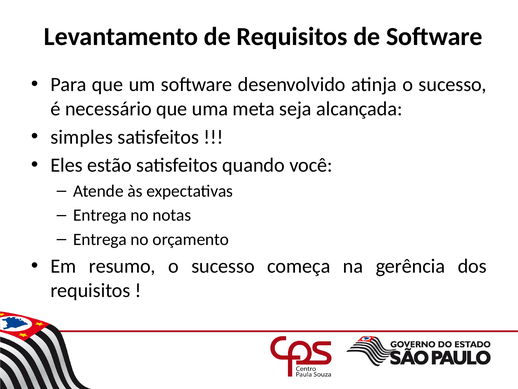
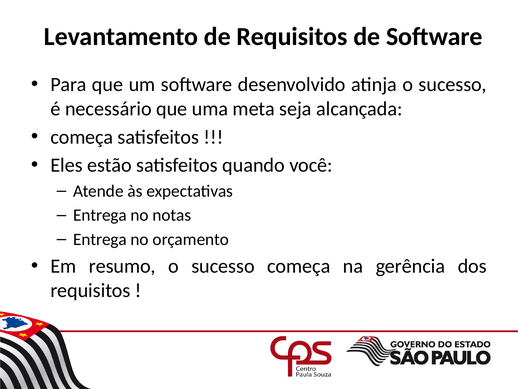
simples: simples -> começa (82, 137)
